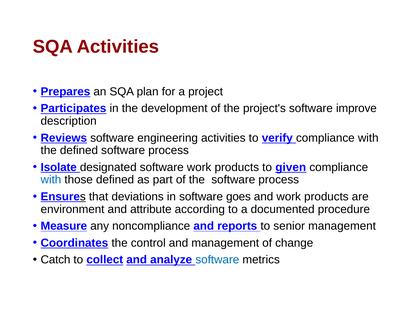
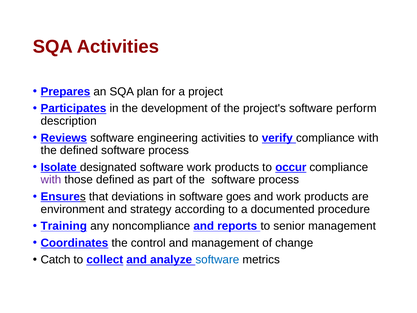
improve: improve -> perform (356, 108)
given: given -> occur (291, 167)
with colour: blue -> purple (51, 180)
attribute: attribute -> strategy (151, 209)
Measure: Measure -> Training (64, 226)
